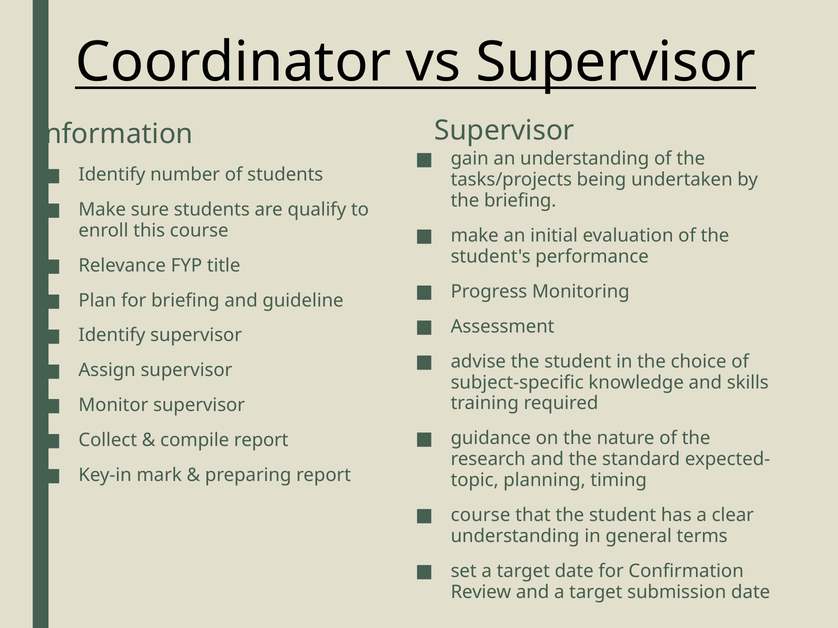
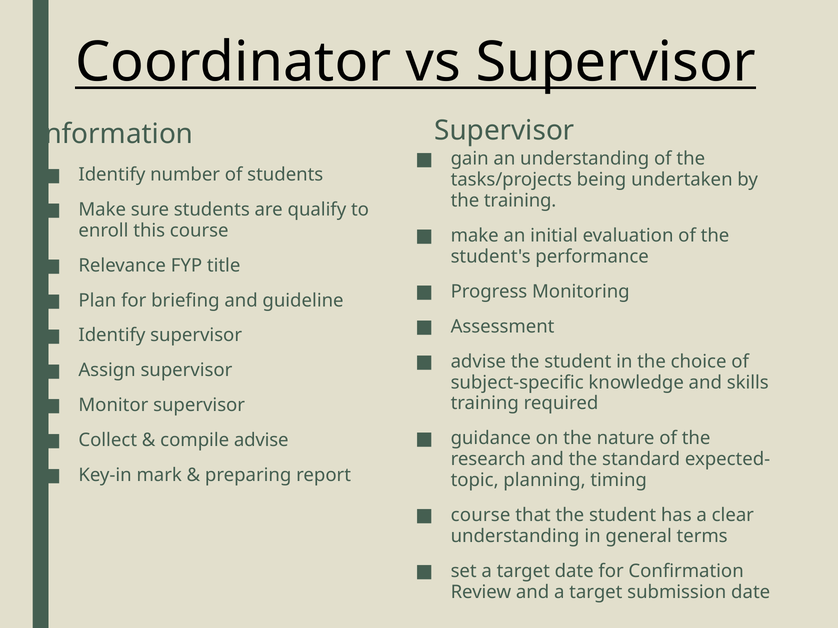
the briefing: briefing -> training (520, 201)
compile report: report -> advise (261, 440)
